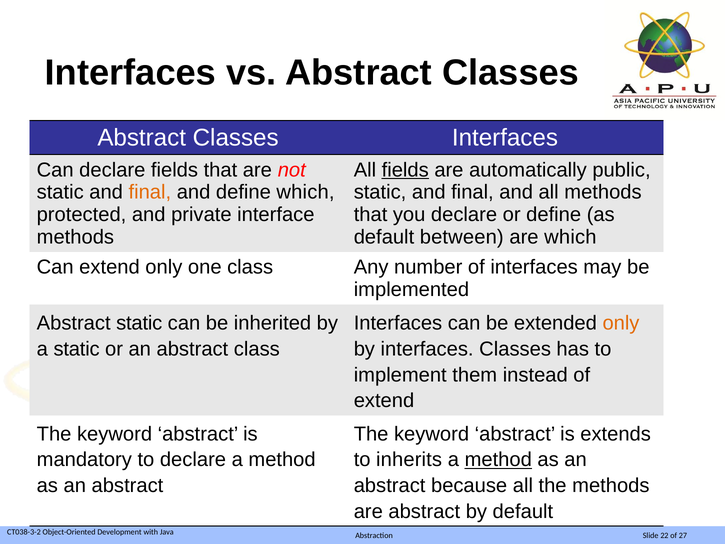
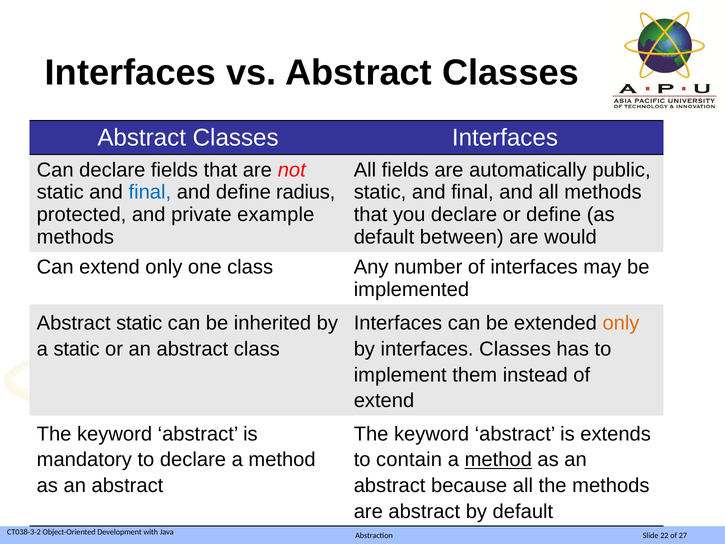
fields underline: present -> none (405, 170)
final colour: orange -> blue (150, 192)
define which: which -> radius (306, 192)
interface: interface -> example (276, 215)
are which: which -> would (570, 237)
inherits: inherits -> contain (409, 460)
